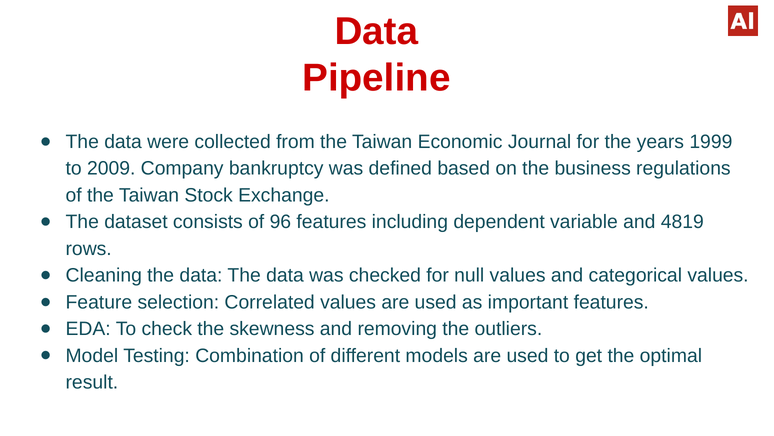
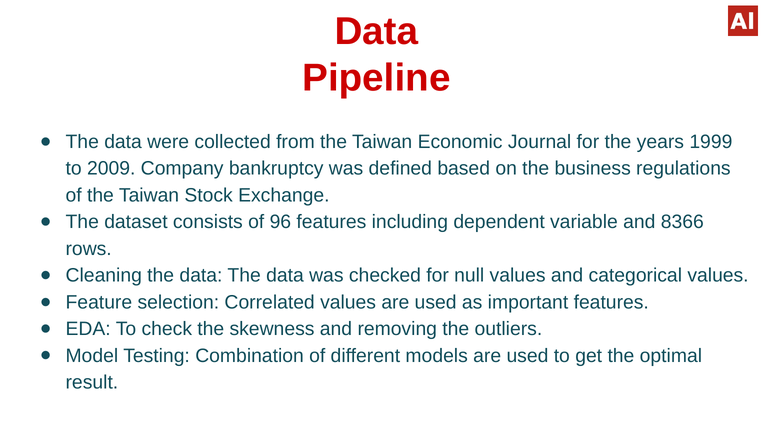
4819: 4819 -> 8366 (682, 222)
